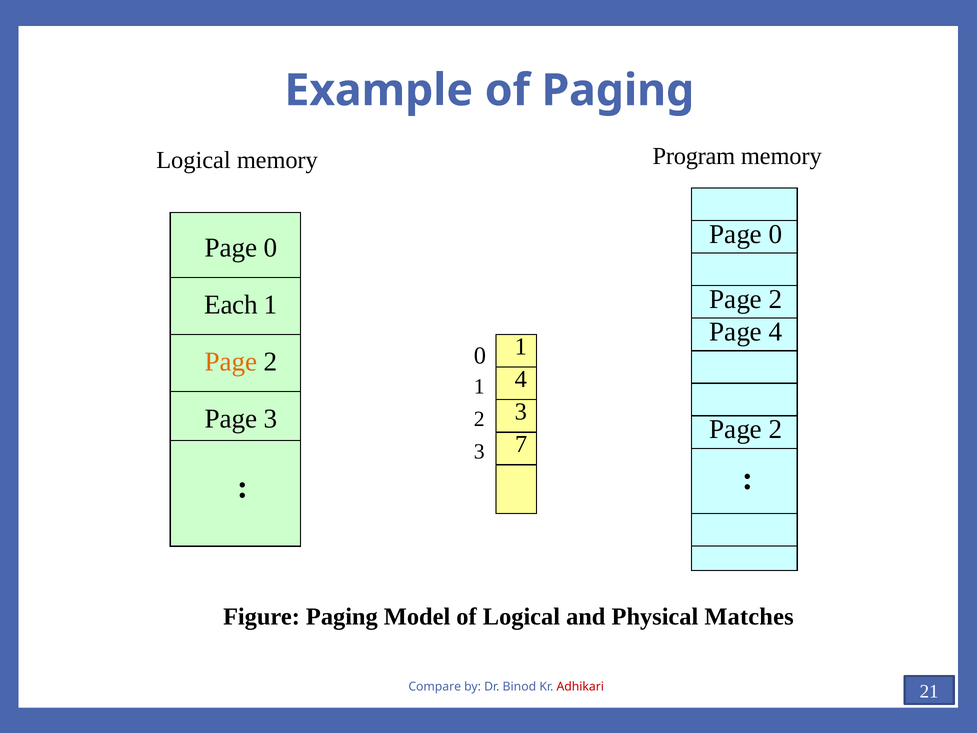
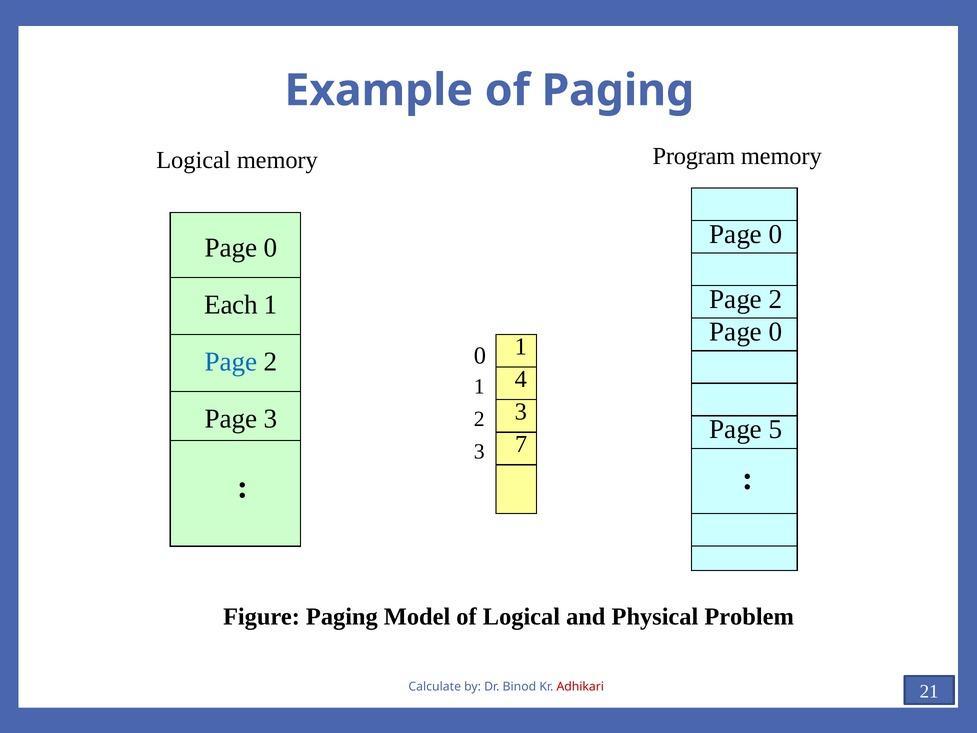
4: 4 -> 0 (776, 332)
Page colour: orange -> blue (231, 362)
2: 2 -> 5 (776, 429)
Matches: Matches -> Problem (749, 617)
Compare: Compare -> Calculate (435, 686)
